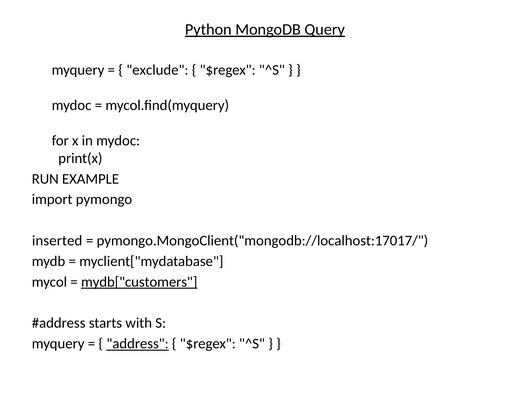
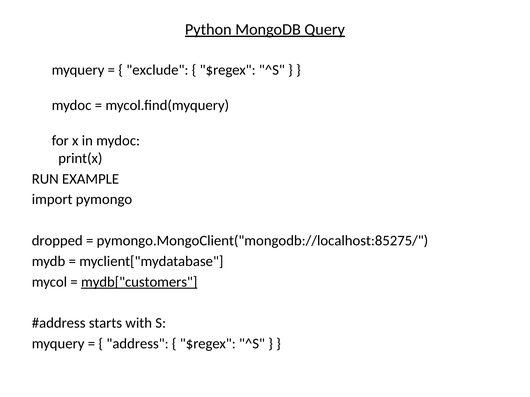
inserted: inserted -> dropped (57, 241)
pymongo.MongoClient("mongodb://localhost:17017/: pymongo.MongoClient("mongodb://localhost:17017/ -> pymongo.MongoClient("mongodb://localhost:85275/ (262, 241)
address underline: present -> none (138, 344)
